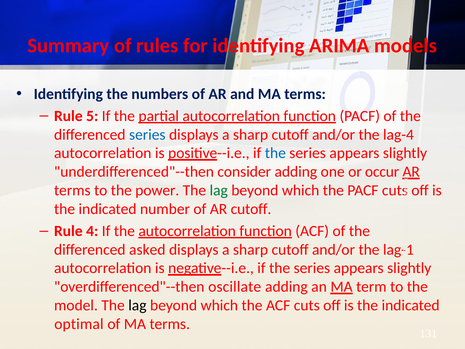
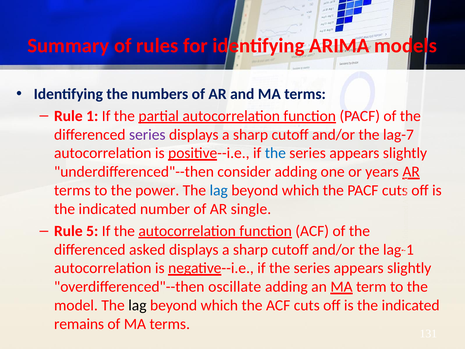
5: 5 -> 1 (92, 116)
series colour: blue -> purple (147, 134)
lag-4: lag-4 -> lag-7 (398, 134)
occur: occur -> years (382, 172)
lag colour: green -> blue (219, 190)
AR cutoff: cutoff -> single (251, 209)
4: 4 -> 5 (92, 231)
optimal: optimal -> remains (79, 324)
